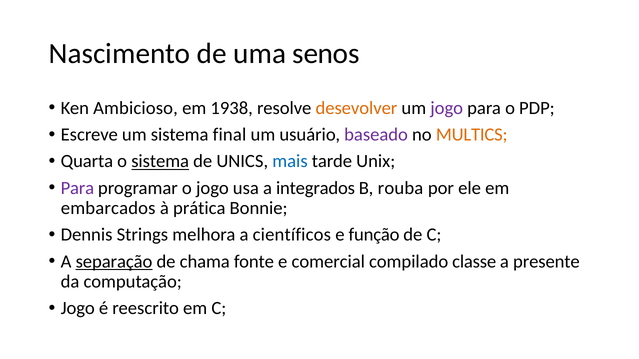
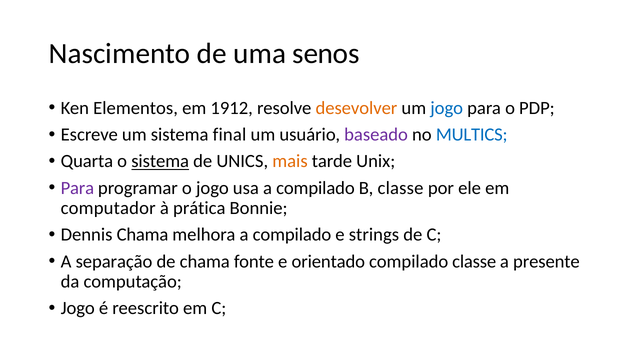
Ambicioso: Ambicioso -> Elementos (136, 108)
1938: 1938 -> 1912 (232, 108)
jogo colour: purple -> blue (447, 108)
MULTICS colour: orange -> blue (472, 135)
mais colour: blue -> orange (290, 162)
usa a integrados: integrados -> compilado (315, 188)
B rouba: rouba -> classe (401, 188)
embarcados: embarcados -> computador (108, 208)
Dennis Strings: Strings -> Chama (142, 235)
melhora a científicos: científicos -> compilado (292, 235)
função: função -> strings (374, 235)
separação underline: present -> none (114, 262)
comercial: comercial -> orientado (328, 262)
